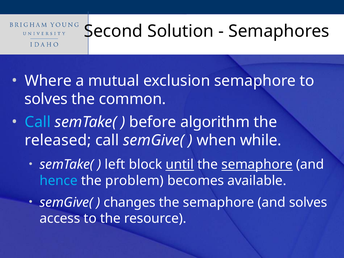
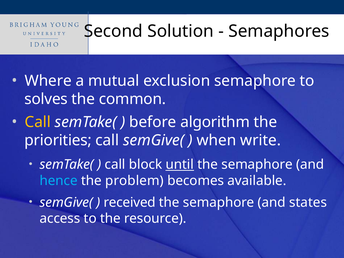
Call colour: light blue -> yellow (38, 122)
released: released -> priorities (58, 140)
while: while -> write (261, 140)
left: left -> call (115, 165)
semaphore underline: present -> none (257, 165)
changes: changes -> received (130, 202)
and solves: solves -> states (308, 202)
